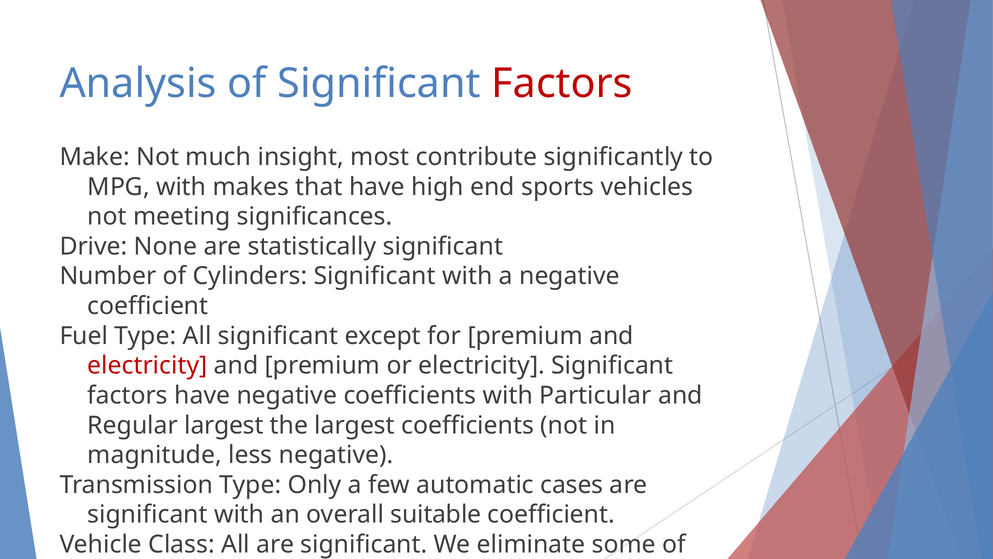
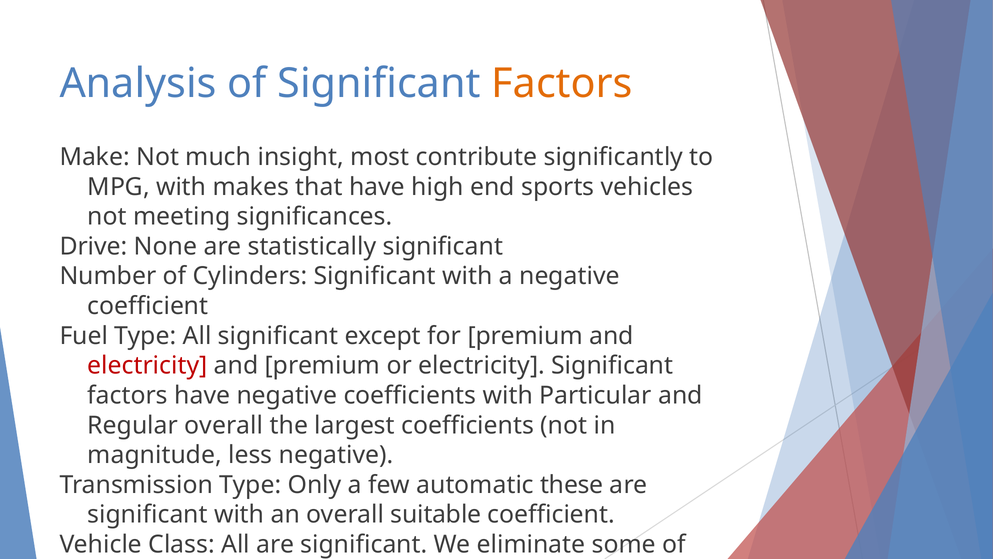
Factors colour: red -> orange (562, 84)
Regular largest: largest -> overall (224, 425)
automatic cases: cases -> these (572, 485)
